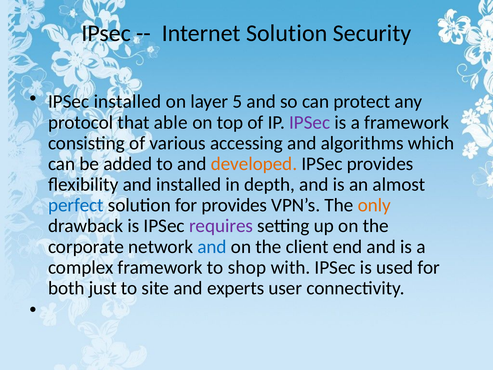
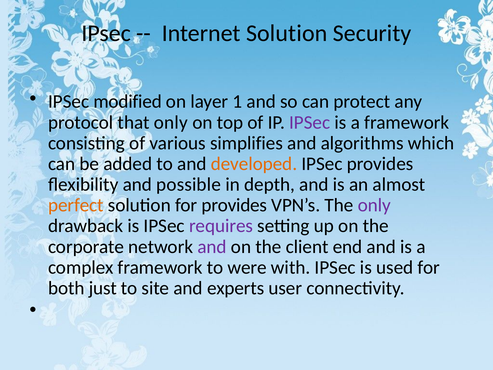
IPSec installed: installed -> modified (128, 102)
5: 5 -> 1 (237, 102)
that able: able -> only (171, 122)
accessing: accessing -> simplifies (246, 143)
and installed: installed -> possible (189, 184)
perfect colour: blue -> orange (76, 205)
only colour: orange -> purple (374, 205)
and colour: blue -> purple (212, 247)
shop: shop -> were (247, 267)
